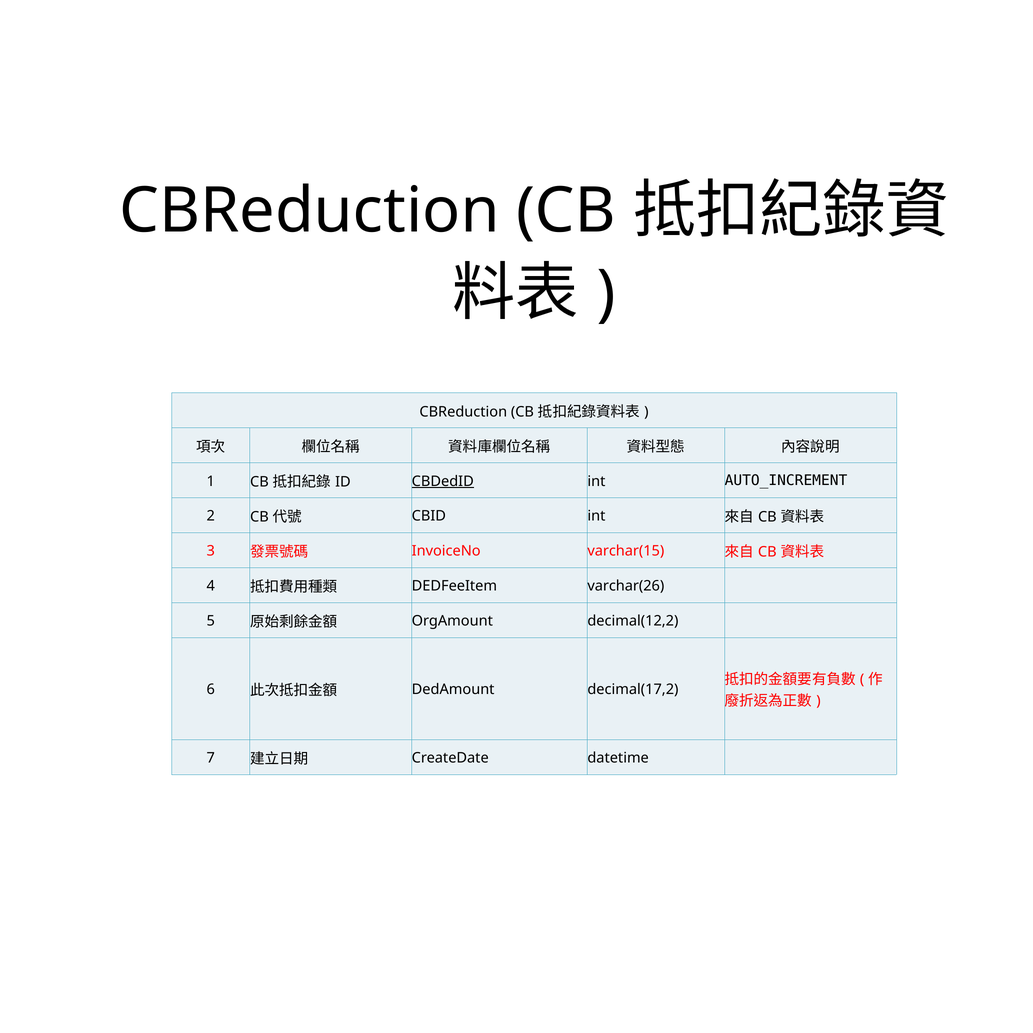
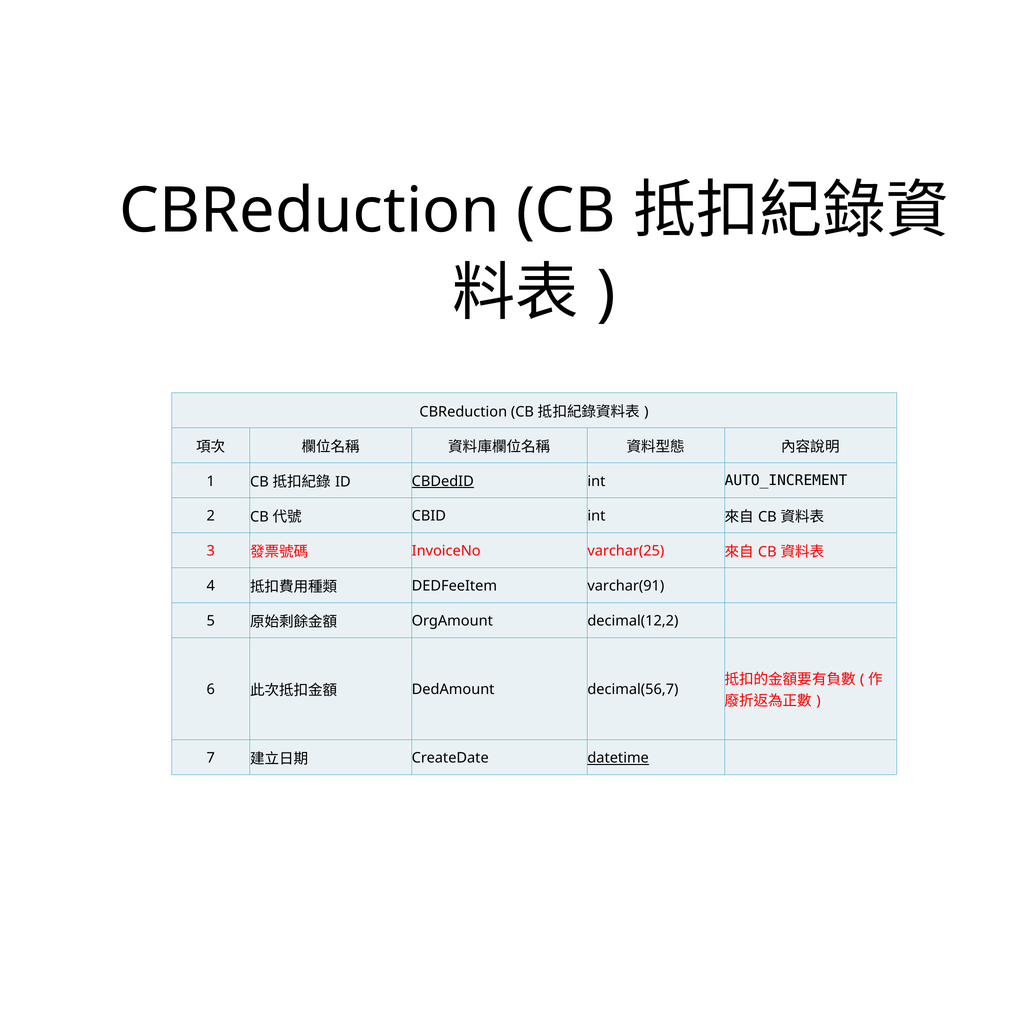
varchar(15: varchar(15 -> varchar(25 (626, 551)
varchar(26: varchar(26 -> varchar(91 (626, 586)
decimal(17,2: decimal(17,2 -> decimal(56,7 (633, 690)
datetime underline: none -> present (618, 758)
